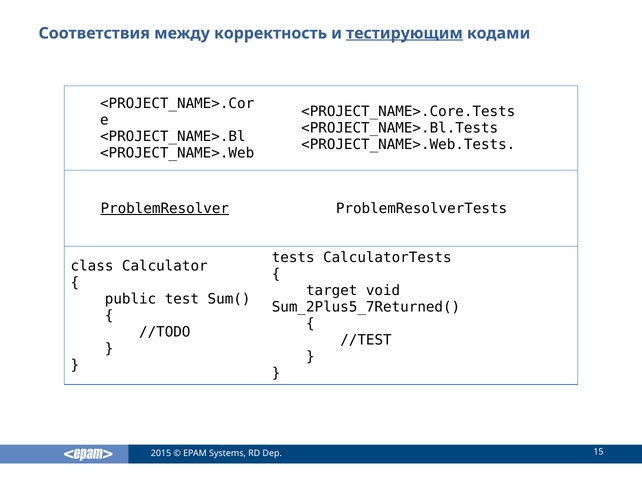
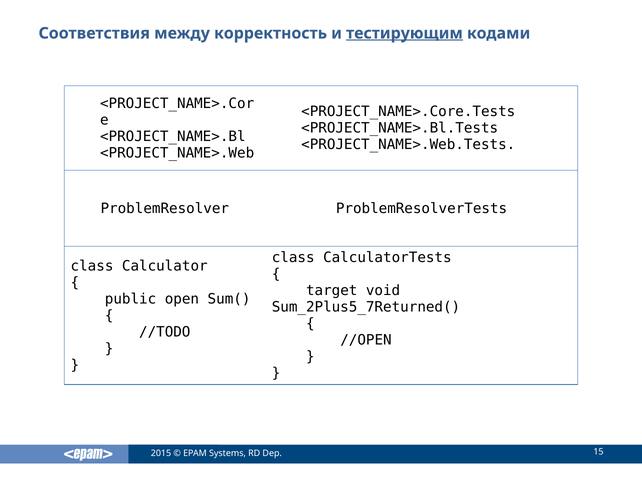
ProblemResolver underline: present -> none (165, 208)
tests: tests -> class (293, 257)
test: test -> open (182, 299)
//TEST: //TEST -> //OPEN (366, 340)
